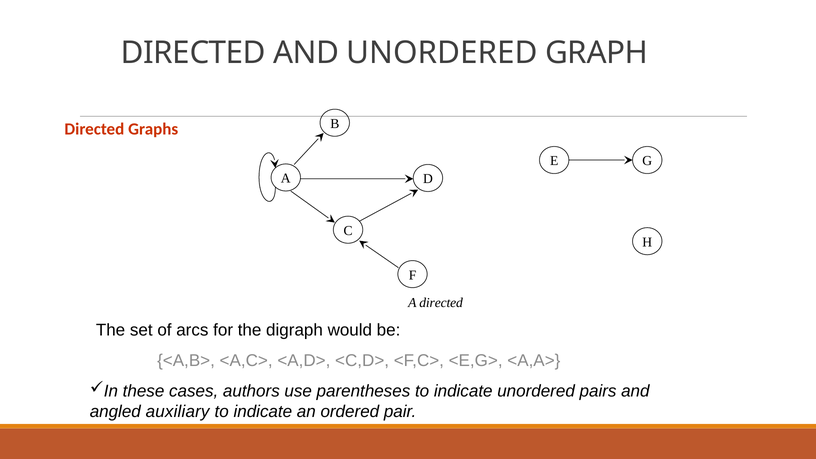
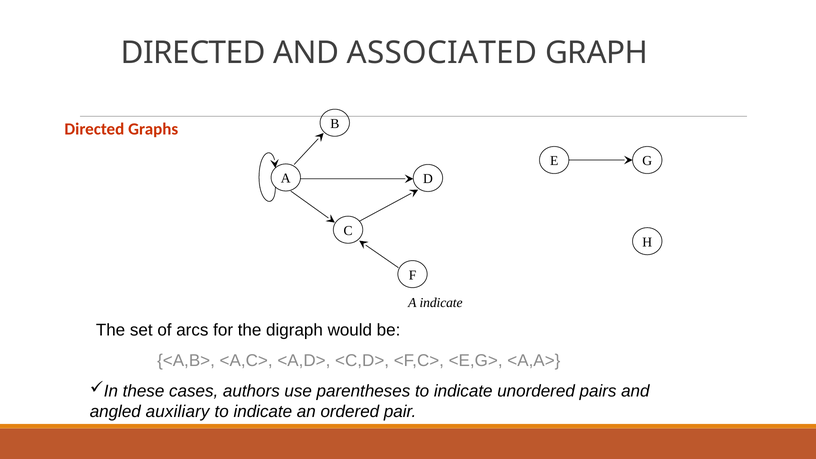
AND UNORDERED: UNORDERED -> ASSOCIATED (442, 53)
A directed: directed -> indicate (441, 303)
